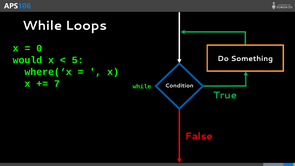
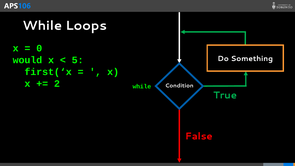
where(‘x: where(‘x -> first(‘x (48, 72)
7: 7 -> 2 (57, 84)
